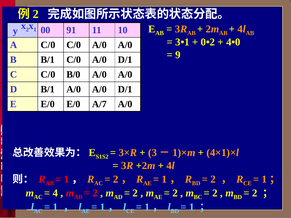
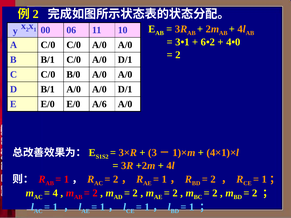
91: 91 -> 06 (71, 30)
0•2: 0•2 -> 6•2 (208, 42)
9: 9 -> 2 (178, 55)
A/7: A/7 -> A/6 (99, 104)
